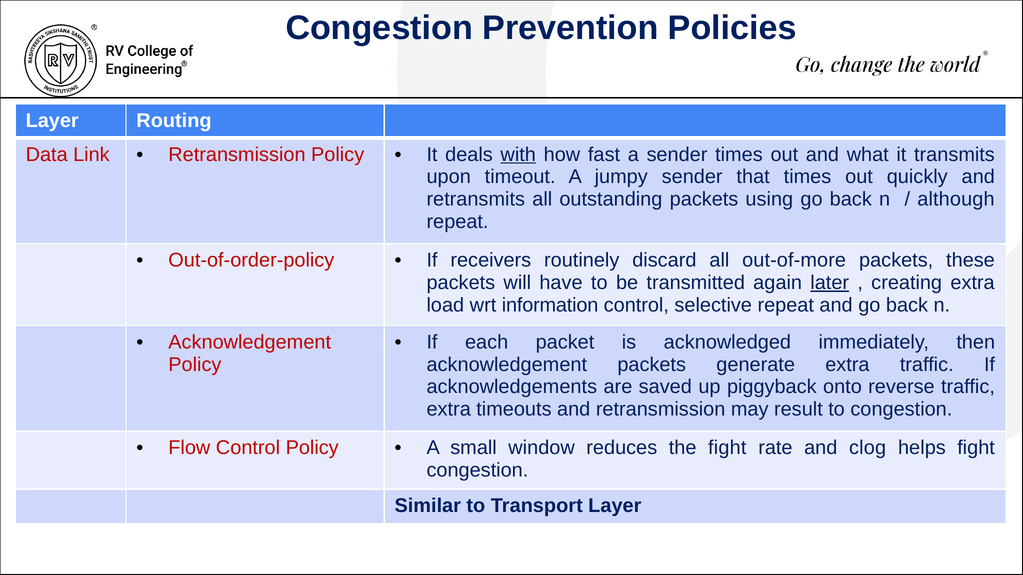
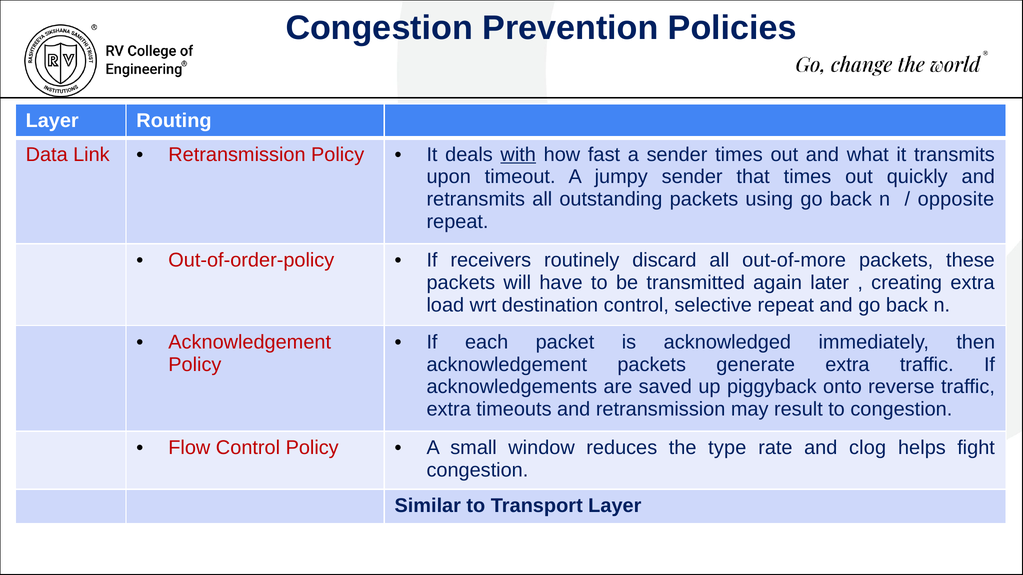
although: although -> opposite (956, 199)
later underline: present -> none (830, 283)
information: information -> destination (550, 305)
the fight: fight -> type (727, 448)
